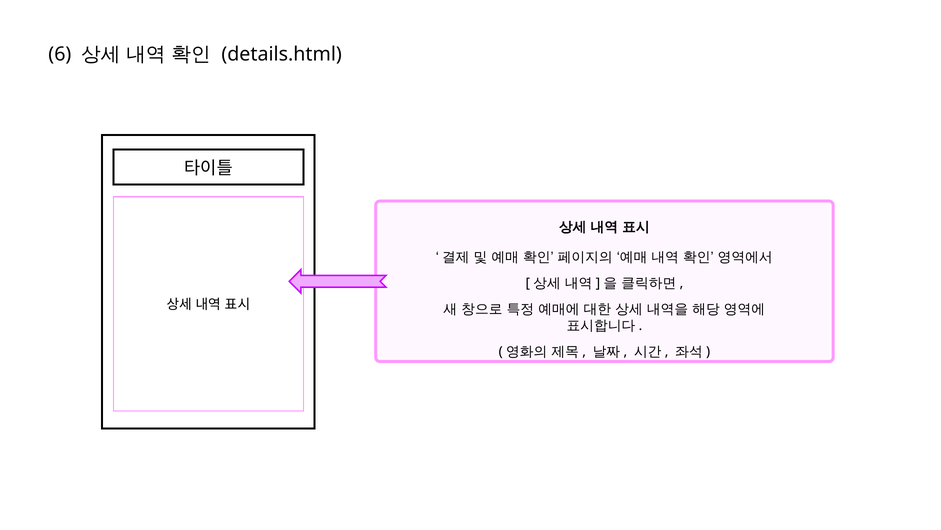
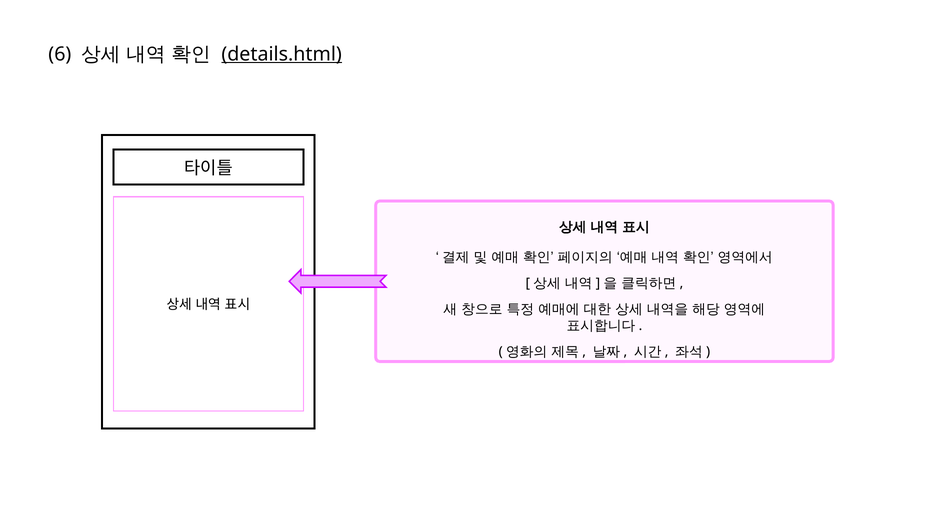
details.html underline: none -> present (282, 54)
